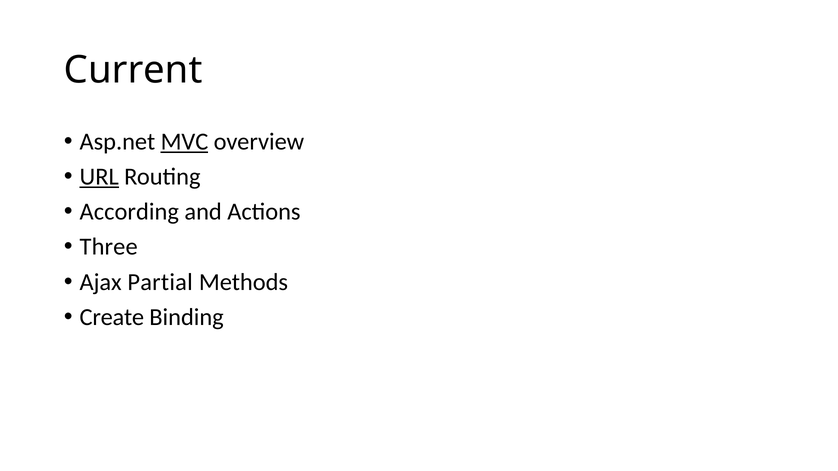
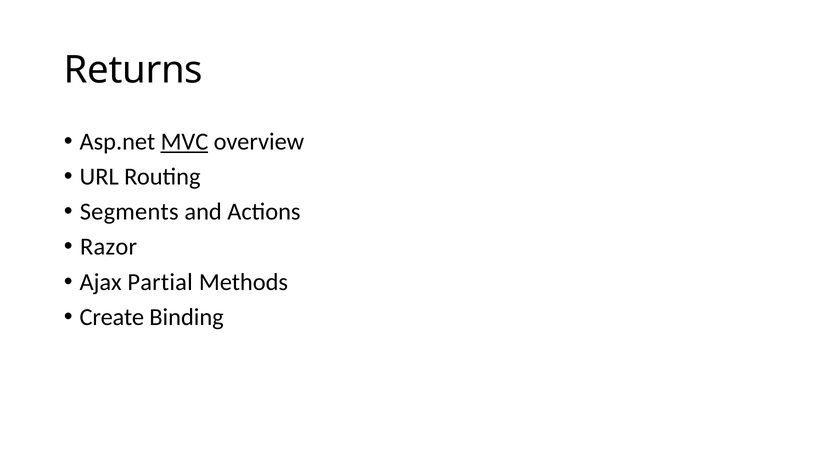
Current: Current -> Returns (133, 70)
URL underline: present -> none (99, 177)
According: According -> Segments (129, 212)
Three: Three -> Razor (109, 247)
